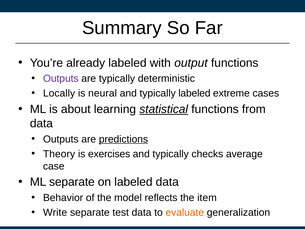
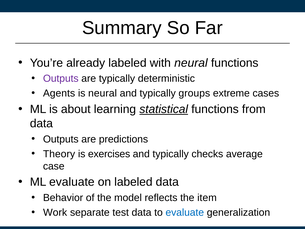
with output: output -> neural (191, 63)
Locally: Locally -> Agents (59, 93)
typically labeled: labeled -> groups (194, 93)
predictions underline: present -> none (123, 139)
ML separate: separate -> evaluate (72, 182)
Write: Write -> Work (55, 212)
evaluate colour: orange -> blue (185, 212)
